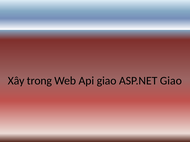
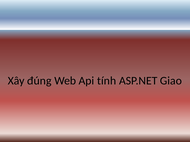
trong: trong -> đúng (39, 81)
Api giao: giao -> tính (107, 81)
